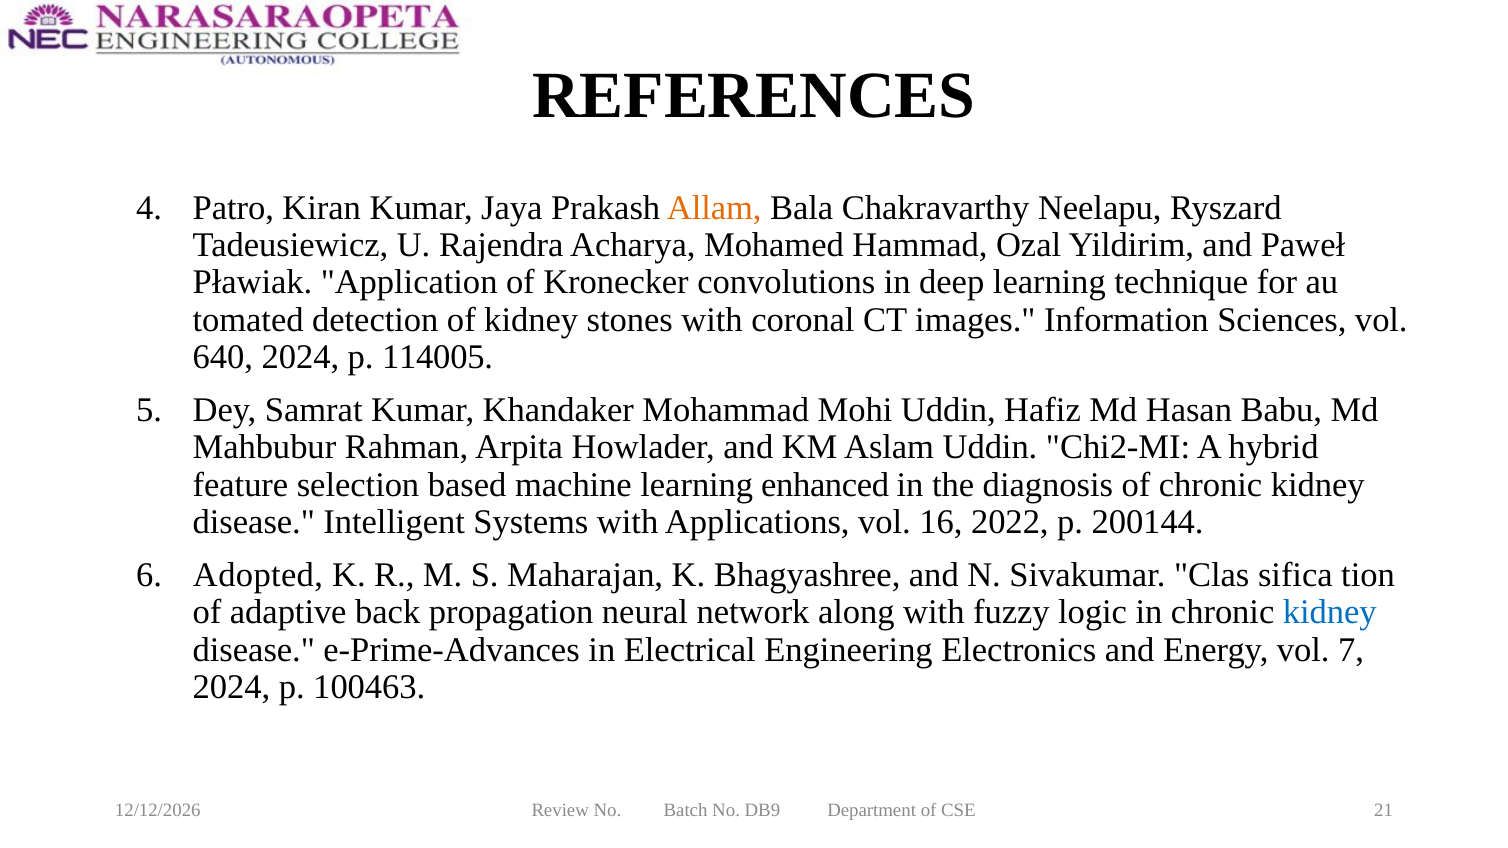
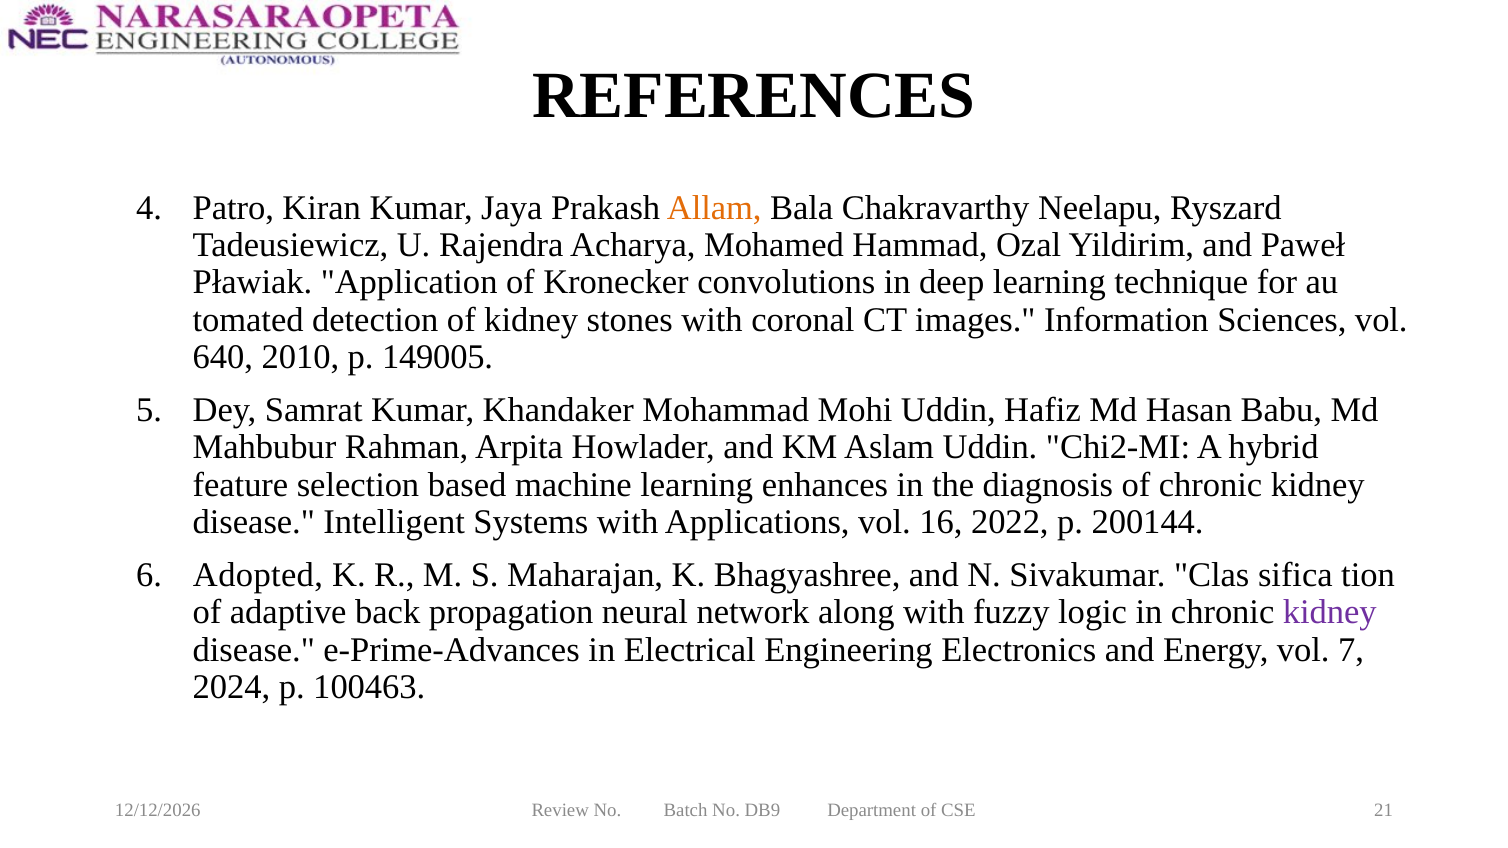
640 2024: 2024 -> 2010 (300, 357)
114005: 114005 -> 149005 (438, 357)
enhanced: enhanced -> enhances (825, 485)
kidney colour: blue -> purple (1330, 613)
